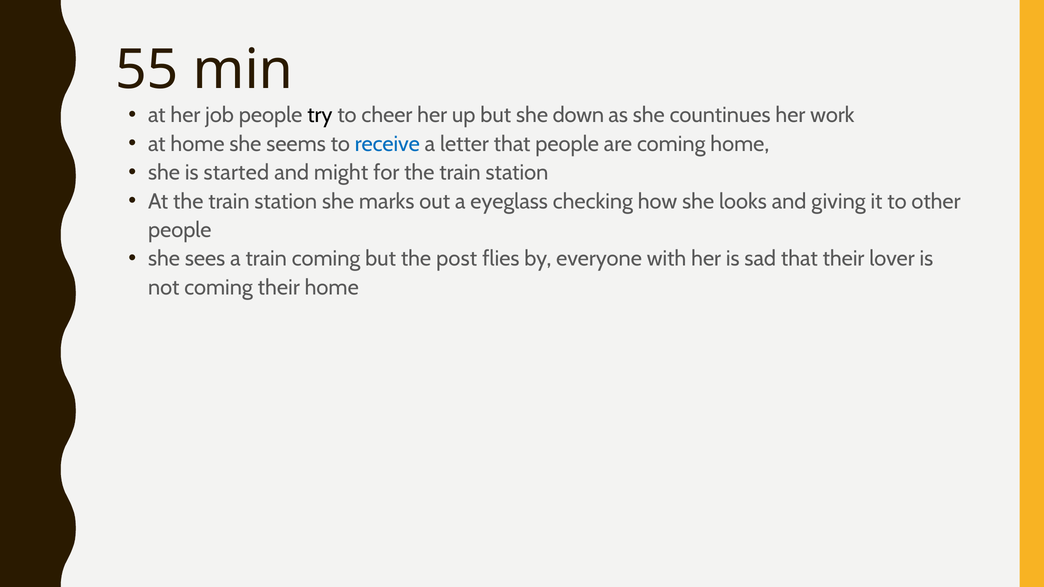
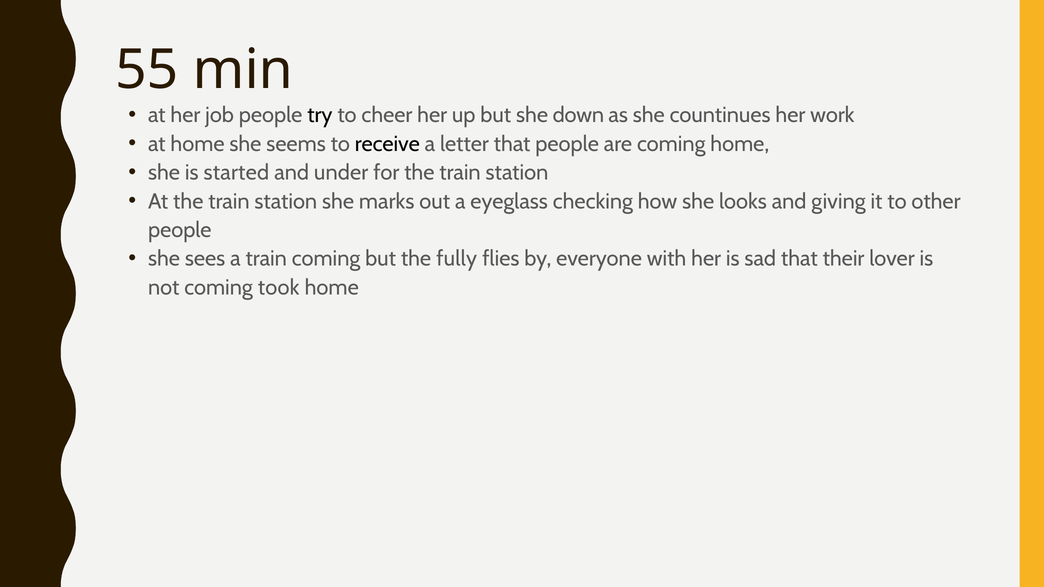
receive colour: blue -> black (387, 144)
might: might -> under (341, 173)
post: post -> fully (457, 259)
coming their: their -> took (279, 288)
